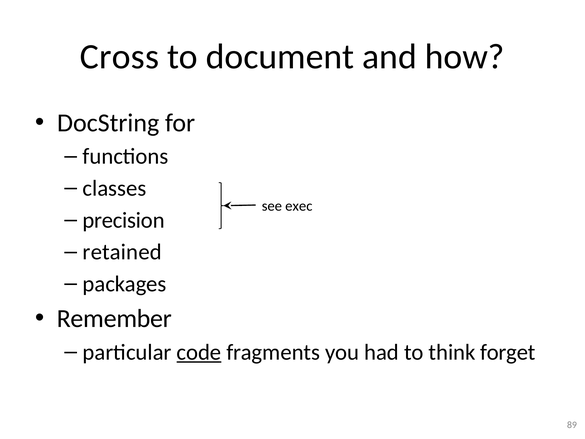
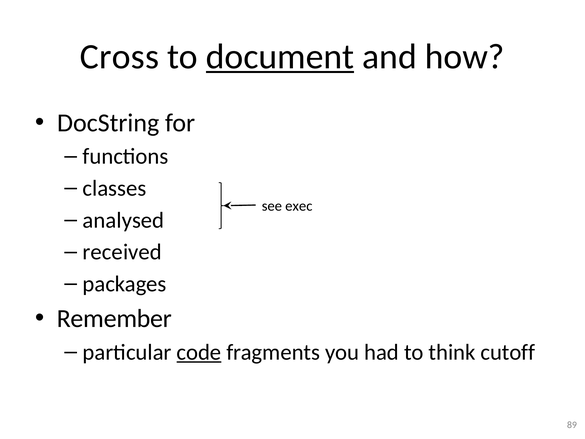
document underline: none -> present (280, 57)
precision: precision -> analysed (123, 220)
retained: retained -> received (122, 252)
forget: forget -> cutoff (508, 352)
